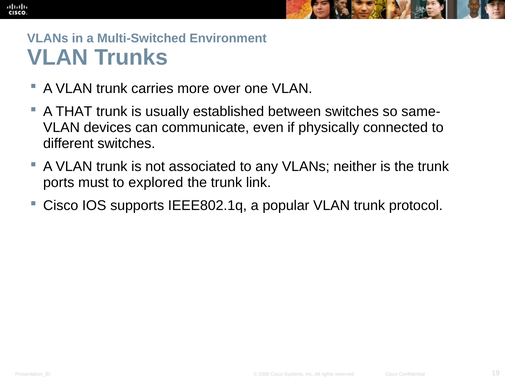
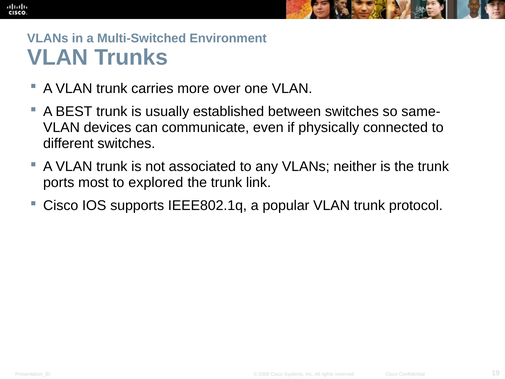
THAT: THAT -> BEST (74, 111)
must: must -> most (93, 183)
